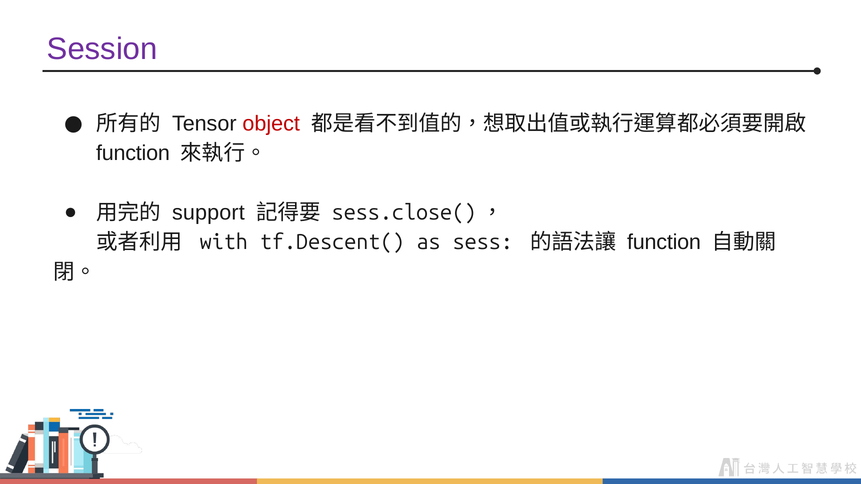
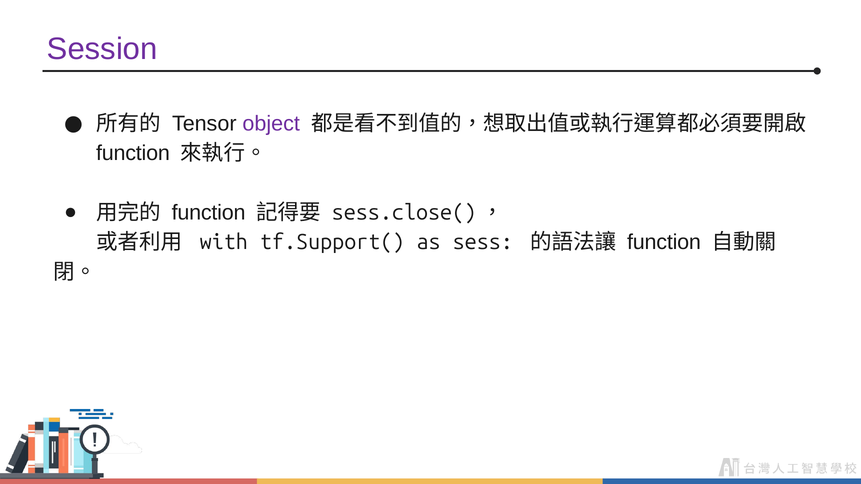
object colour: red -> purple (271, 124)
support: support -> function (209, 213)
tf.Descent(: tf.Descent( -> tf.Support( (332, 243)
